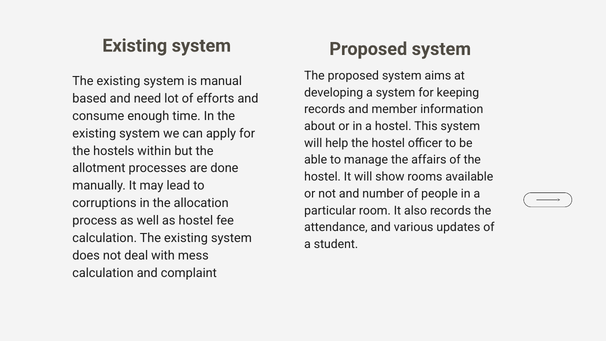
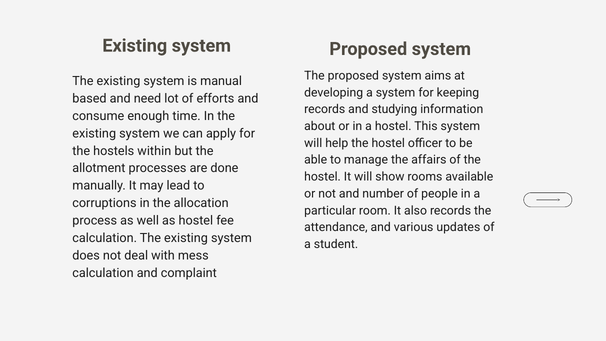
member: member -> studying (394, 109)
